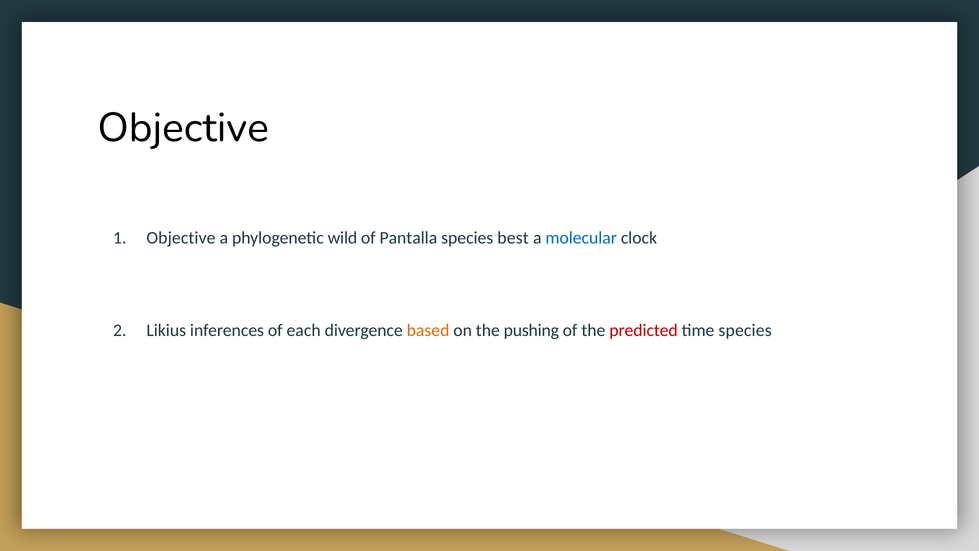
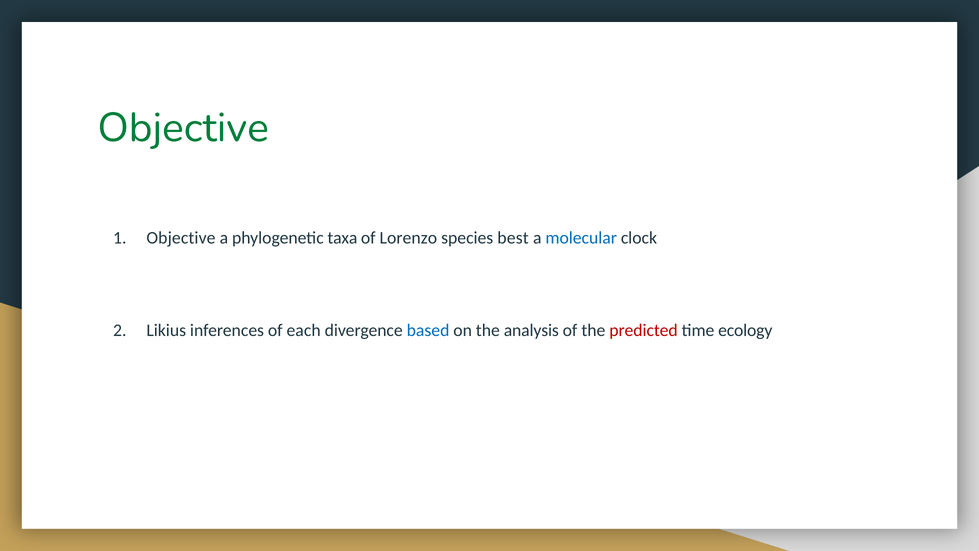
Objective colour: black -> green (183, 128)
wild: wild -> taxa (342, 238)
Pantalla: Pantalla -> Lorenzo (408, 238)
based colour: orange -> blue (428, 330)
pushing: pushing -> analysis (531, 330)
time species: species -> ecology (745, 330)
